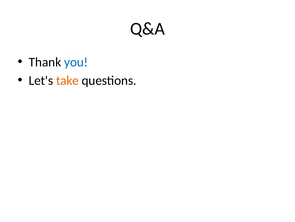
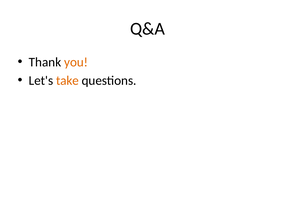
you colour: blue -> orange (76, 62)
